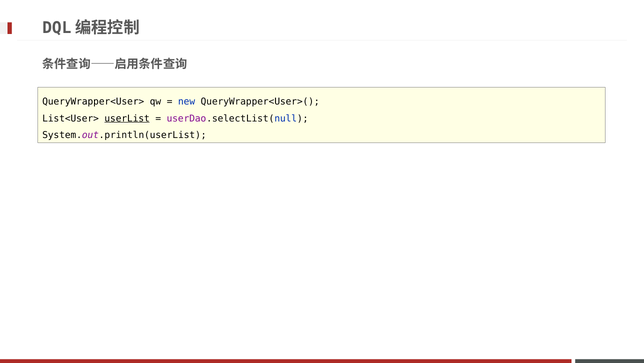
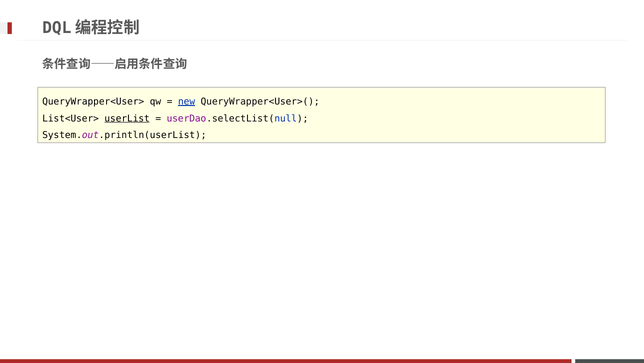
new underline: none -> present (187, 101)
